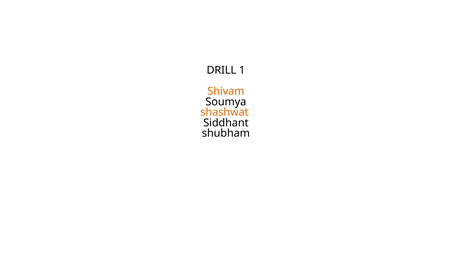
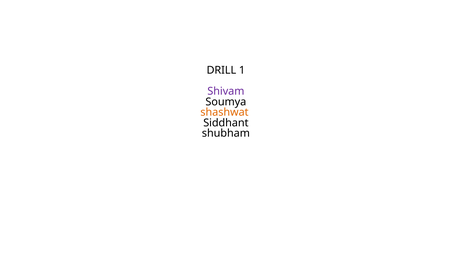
Shivam colour: orange -> purple (226, 91)
